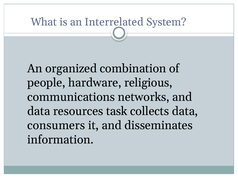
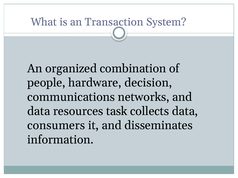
Interrelated: Interrelated -> Transaction (114, 22)
religious: religious -> decision (148, 83)
